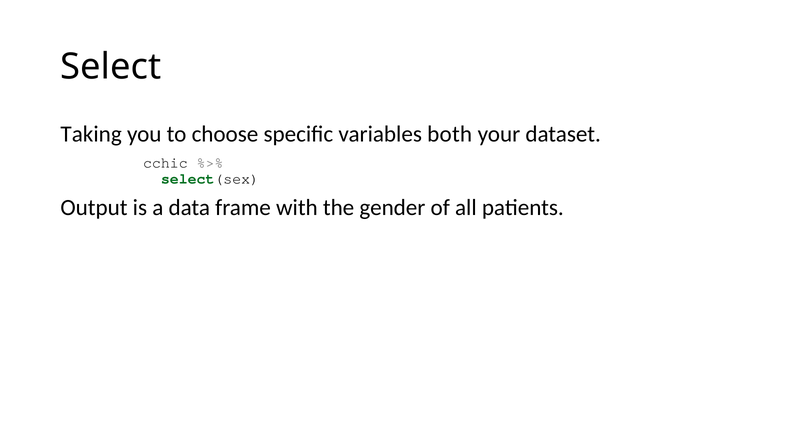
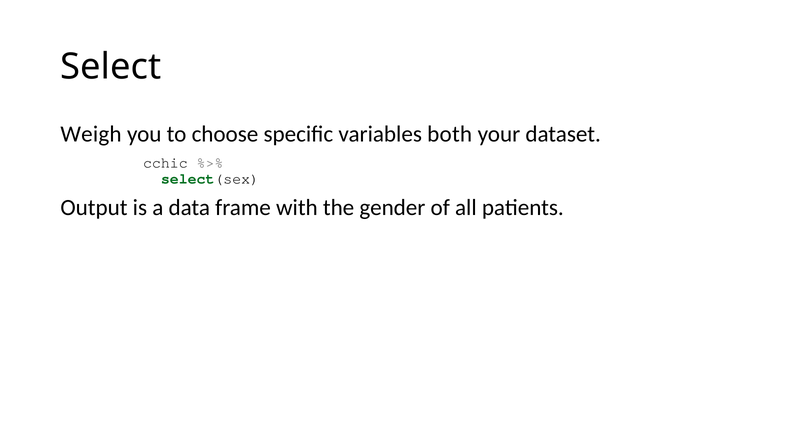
Taking: Taking -> Weigh (91, 134)
